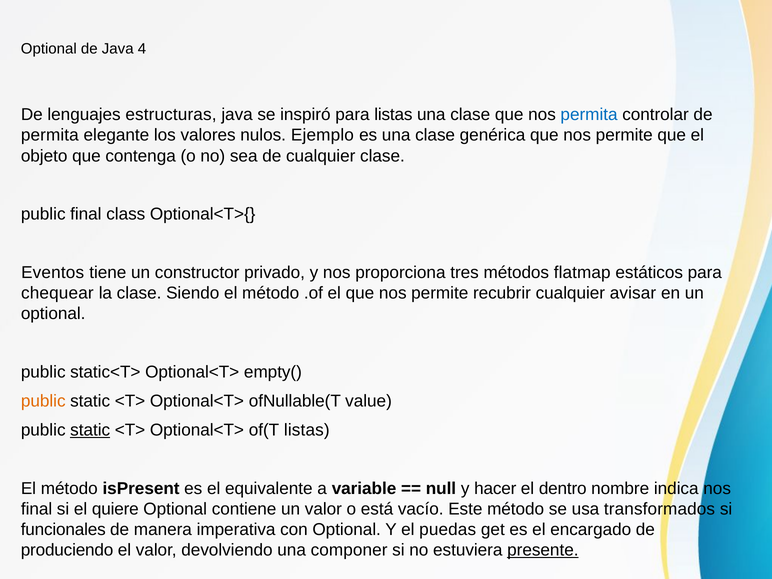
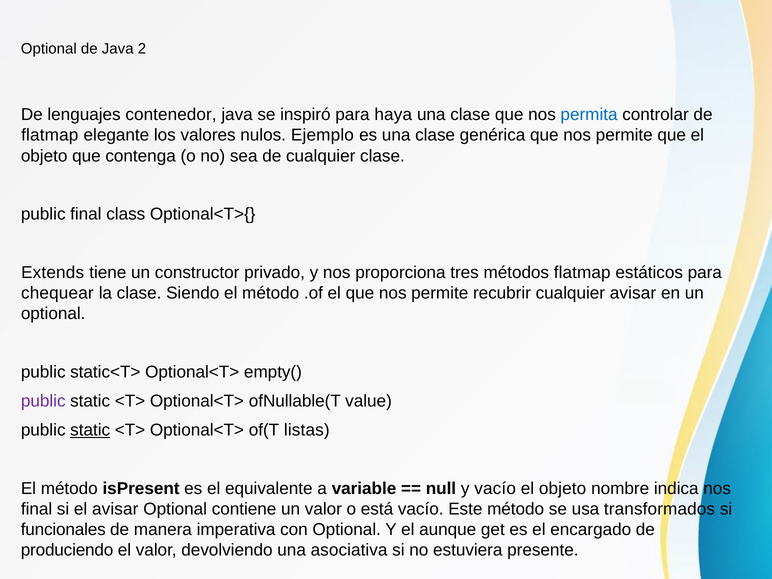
4: 4 -> 2 (142, 49)
estructuras: estructuras -> contenedor (171, 115)
para listas: listas -> haya (393, 115)
permita: permita -> flatmap (50, 135)
Eventos: Eventos -> Extends (53, 272)
public colour: orange -> purple (43, 401)
y hacer: hacer -> vacío (495, 488)
dentro: dentro -> objeto (563, 488)
el quiere: quiere -> avisar (115, 509)
puedas: puedas -> aunque (448, 530)
componer: componer -> asociativa (349, 550)
presente underline: present -> none (543, 550)
